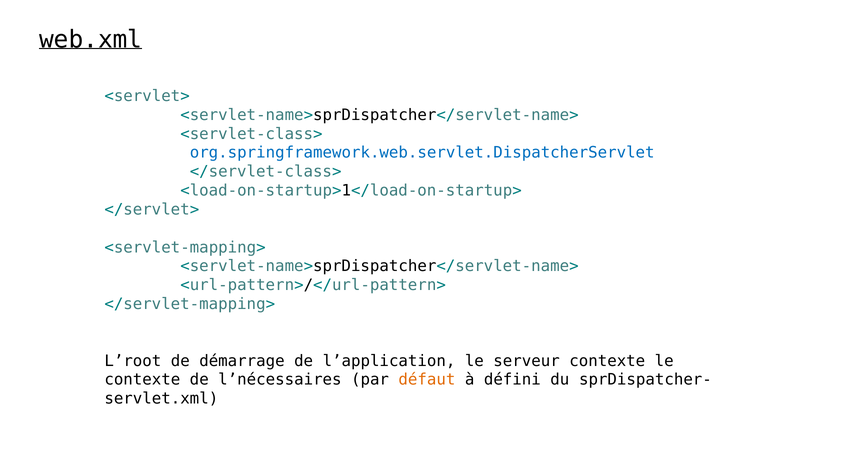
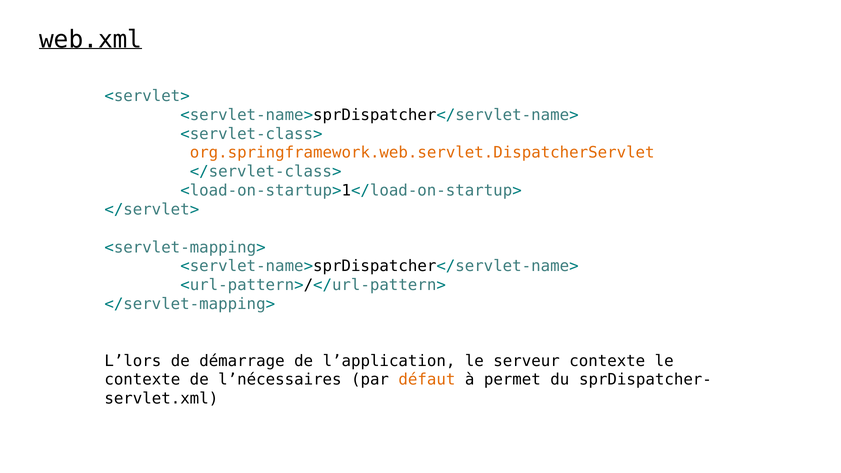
org.springframework.web.servlet.DispatcherServlet colour: blue -> orange (422, 153)
L’root: L’root -> L’lors (133, 361)
défini: défini -> permet (512, 380)
